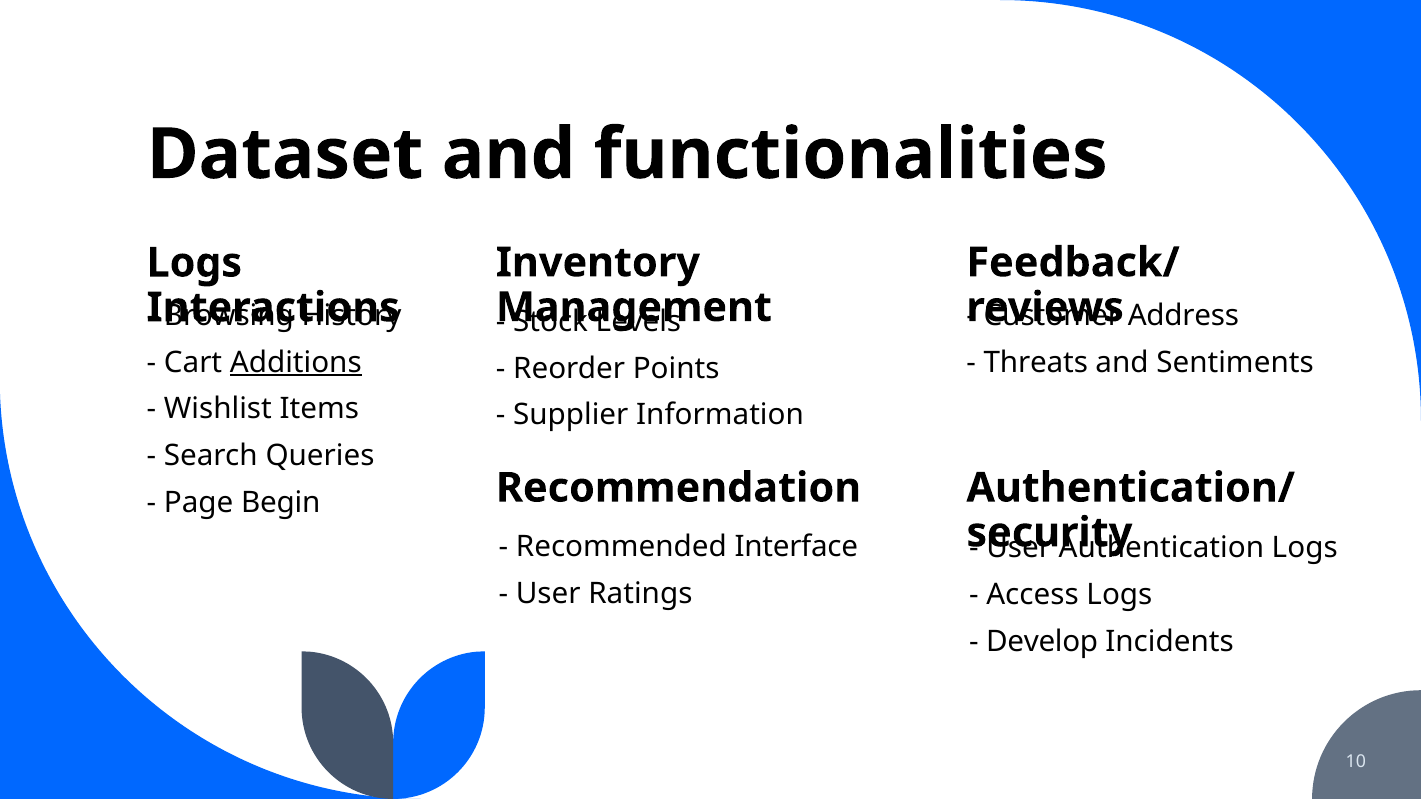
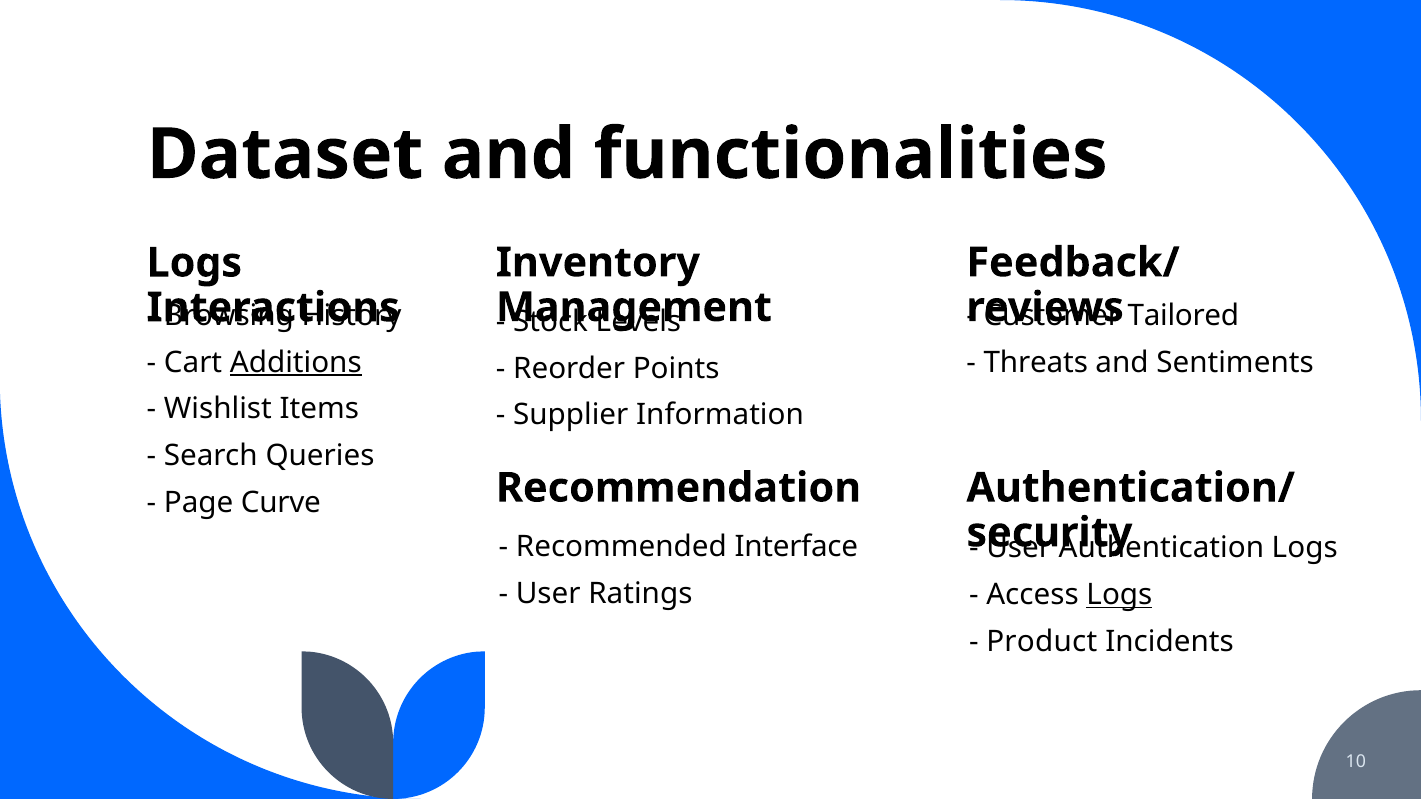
Address: Address -> Tailored (1183, 316)
Begin: Begin -> Curve (281, 503)
Logs underline: none -> present (1119, 595)
Develop: Develop -> Product (1042, 642)
